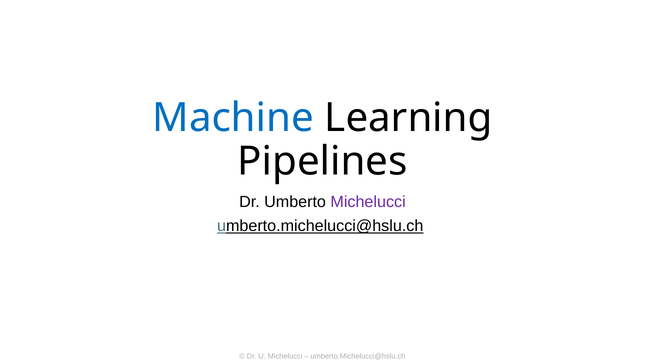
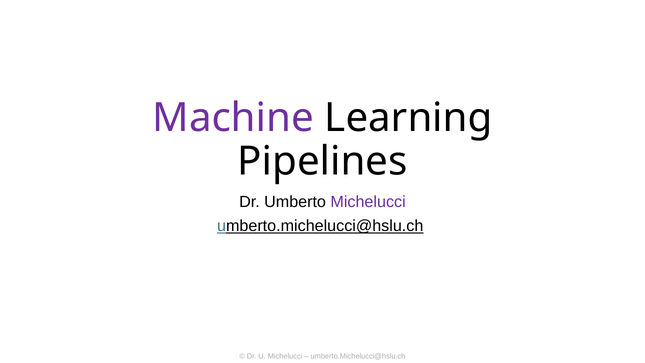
Machine colour: blue -> purple (233, 118)
